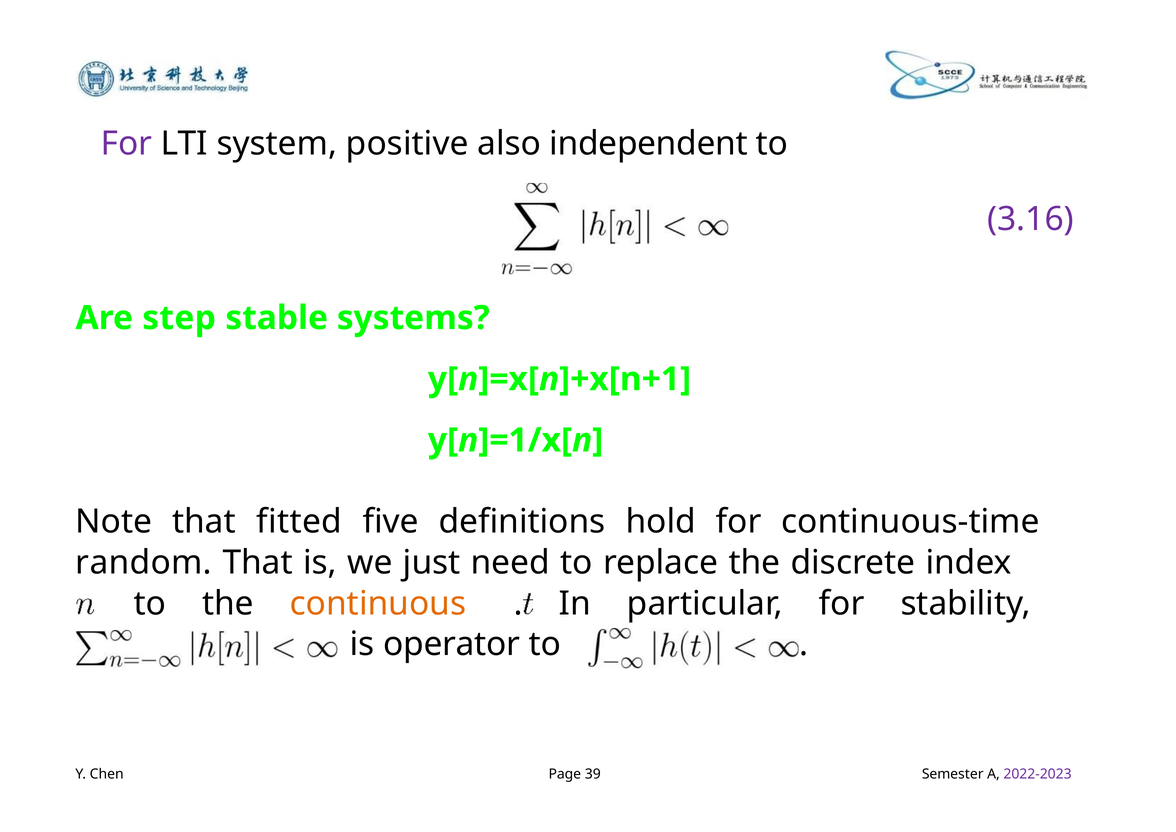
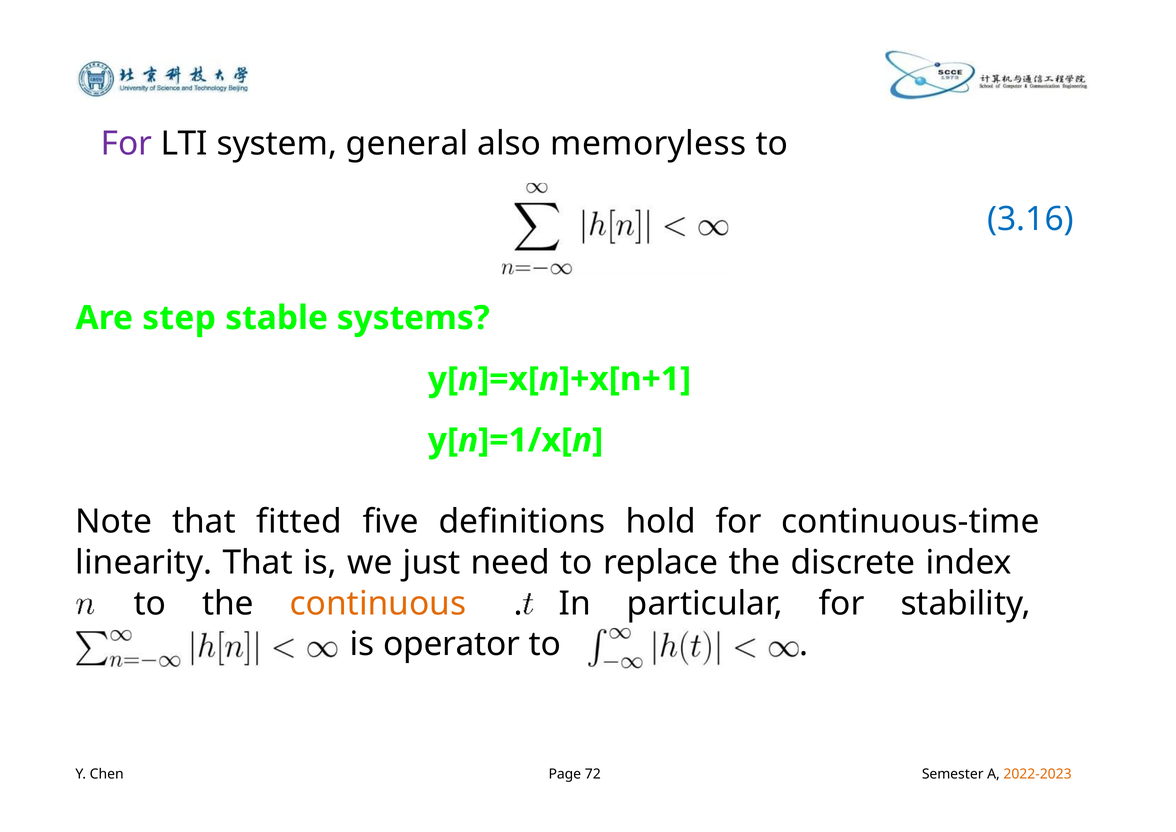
positive: positive -> general (407, 143)
independent: independent -> memoryless (648, 143)
3.16 colour: purple -> blue (1031, 219)
random: random -> linearity (144, 563)
39: 39 -> 72 (593, 774)
2022-2023 colour: purple -> orange (1038, 774)
